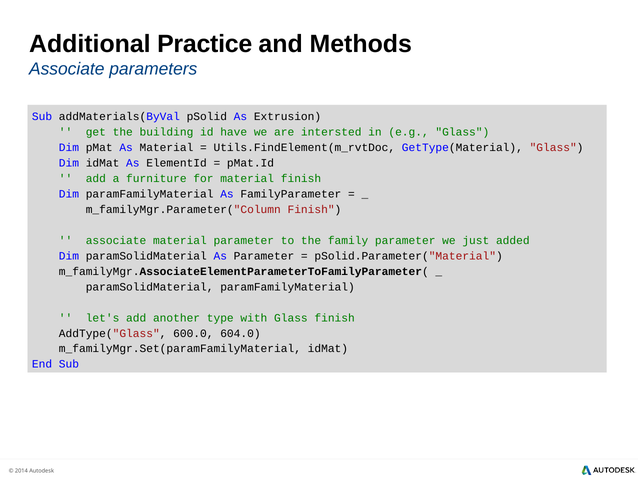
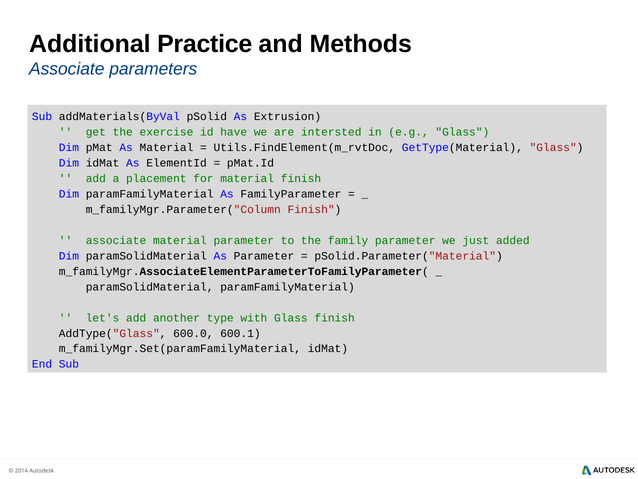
building: building -> exercise (166, 132)
furniture: furniture -> placement (156, 178)
604.0: 604.0 -> 600.1 (240, 333)
